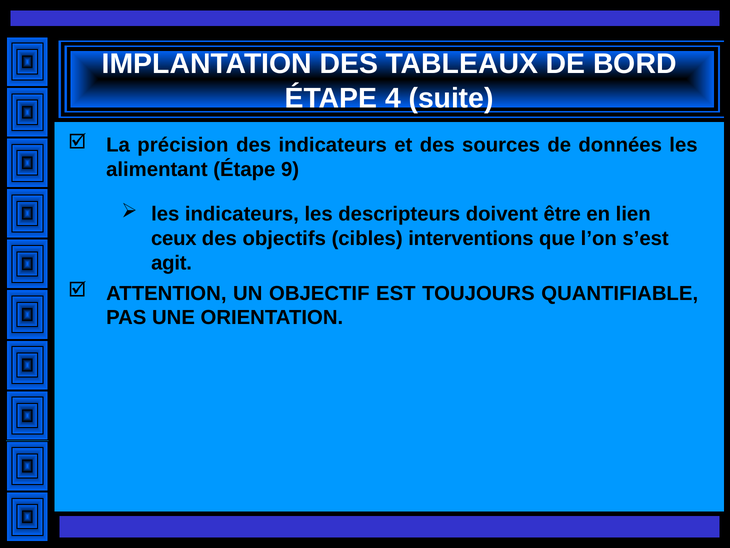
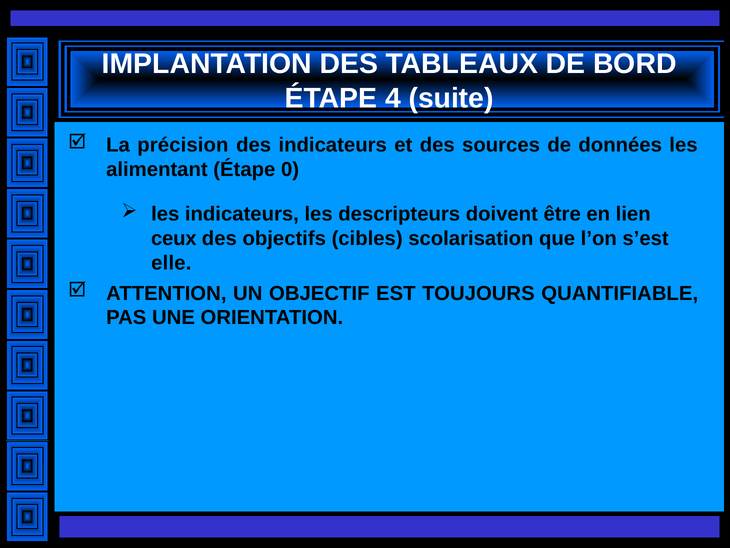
9: 9 -> 0 (290, 169)
interventions: interventions -> scolarisation (471, 238)
agit: agit -> elle (171, 263)
